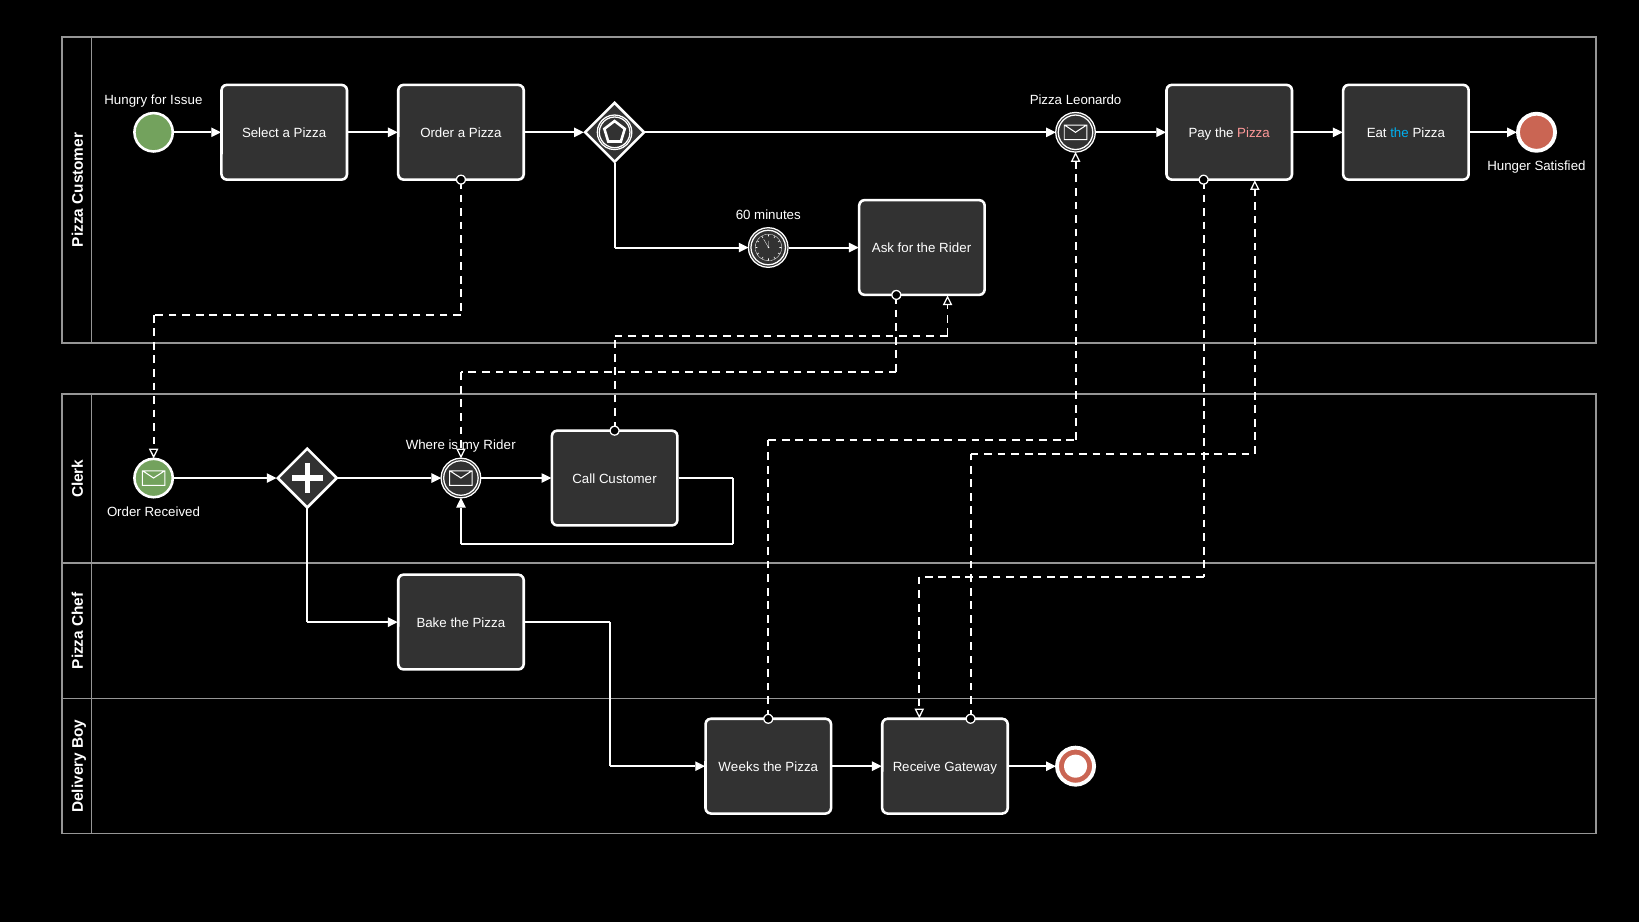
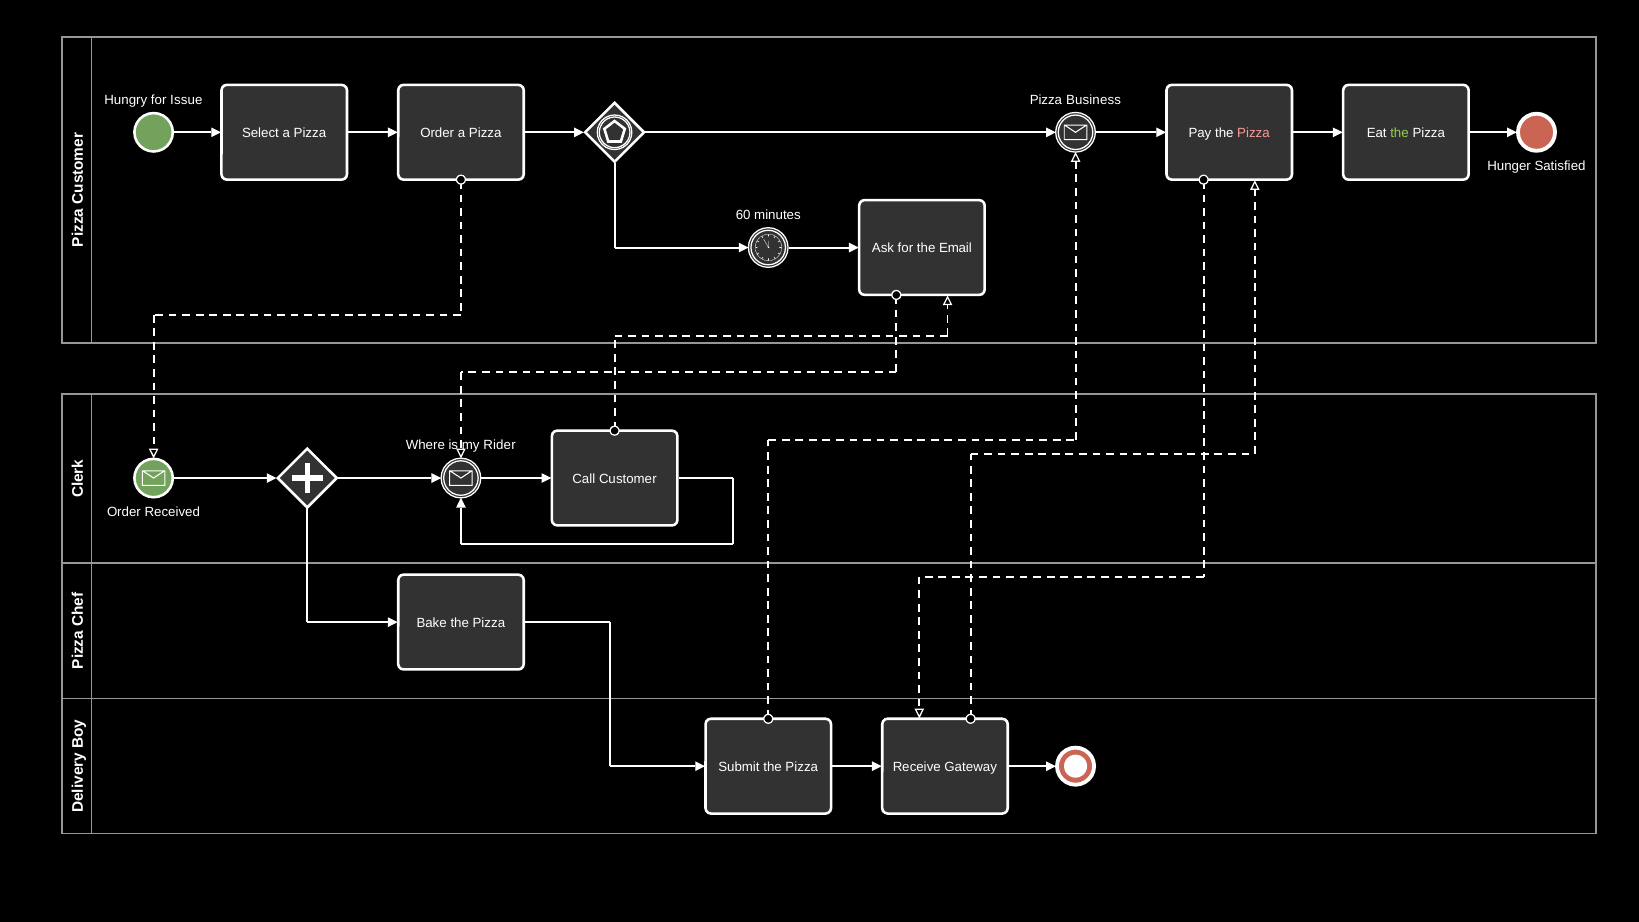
Leonardo: Leonardo -> Business (1094, 100)
the colour: light blue -> light green (1400, 133)
the Rider: Rider -> Email (955, 248)
Weeks: Weeks -> Submit (739, 767)
